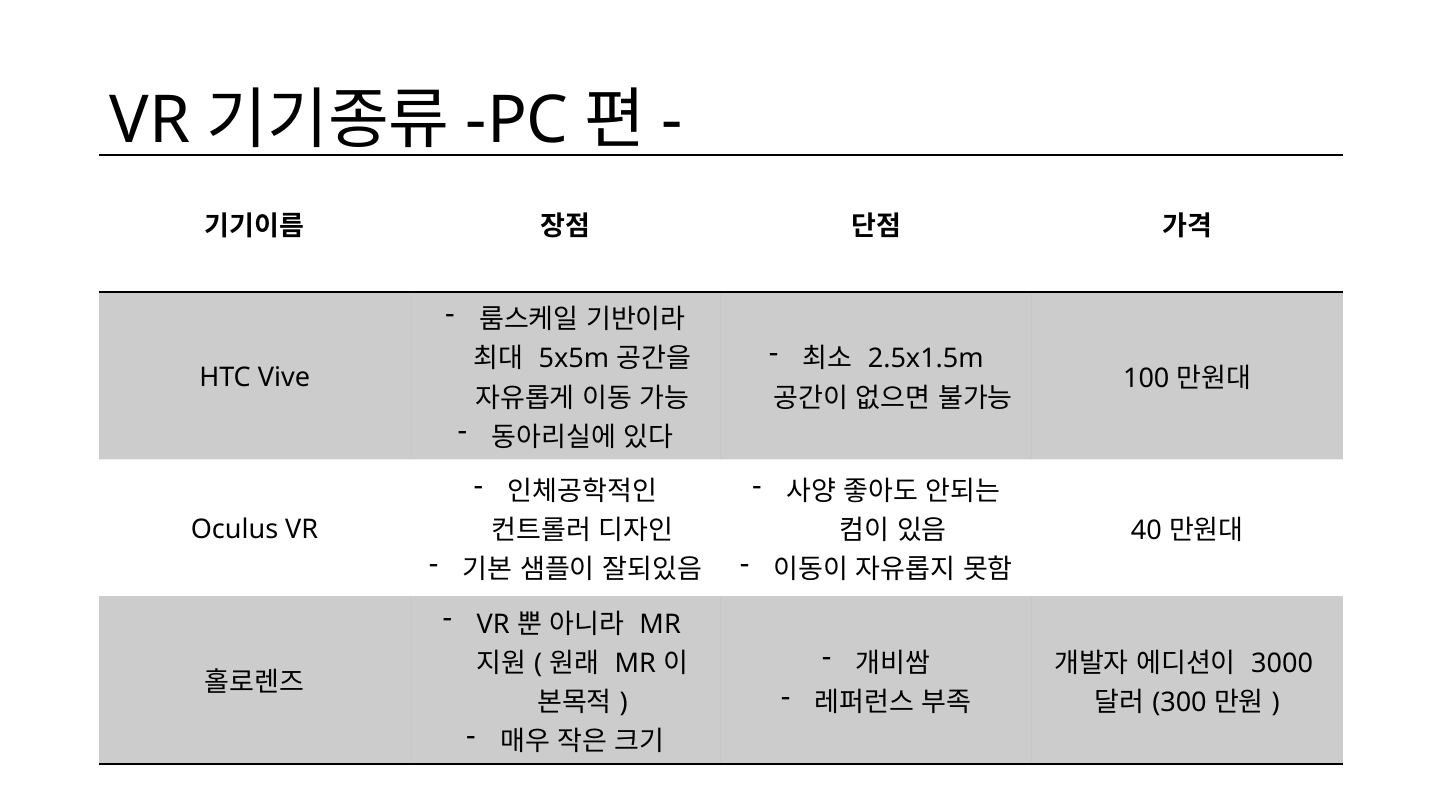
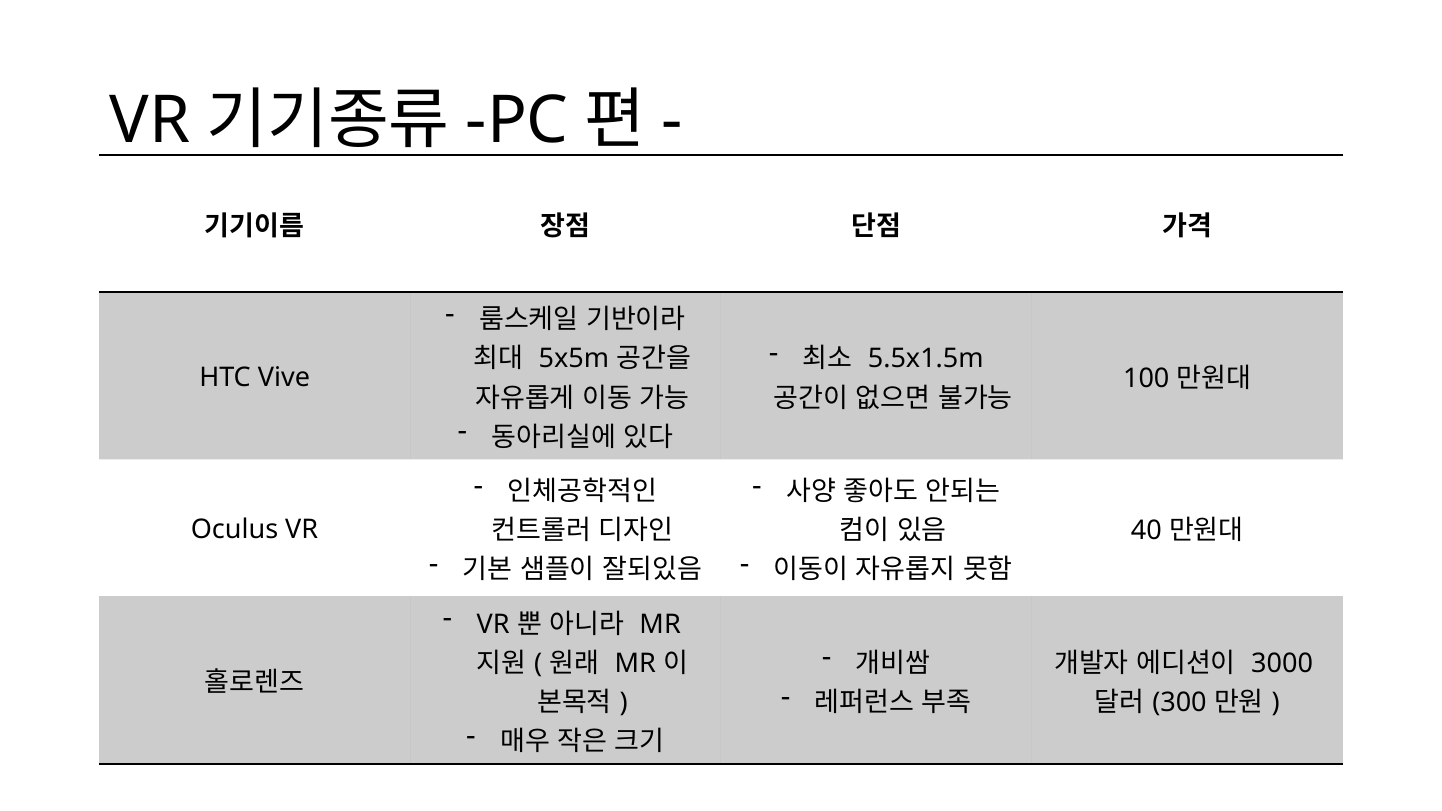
2.5x1.5m: 2.5x1.5m -> 5.5x1.5m (926, 359)
